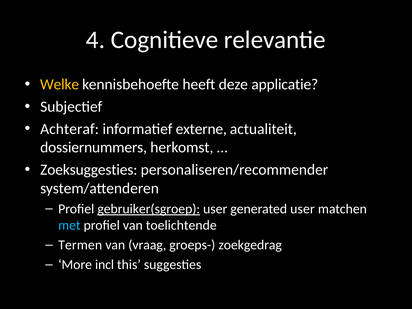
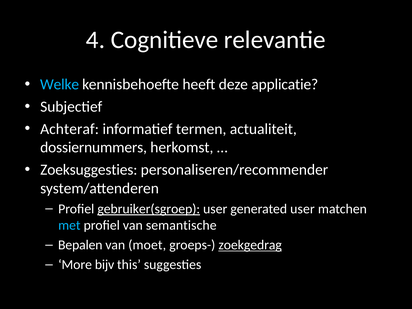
Welke colour: yellow -> light blue (60, 85)
externe: externe -> termen (201, 129)
toelichtende: toelichtende -> semantische (181, 225)
Termen: Termen -> Bepalen (80, 245)
vraag: vraag -> moet (147, 245)
zoekgedrag underline: none -> present (250, 245)
incl: incl -> bijv (105, 265)
